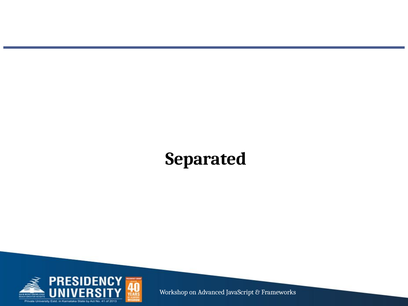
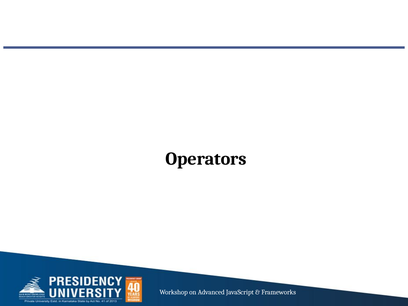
Separated: Separated -> Operators (206, 159)
